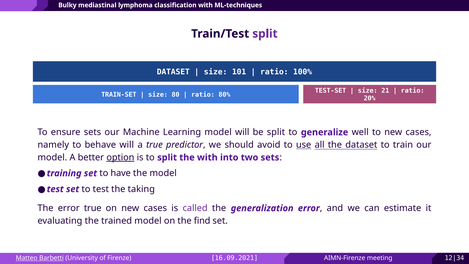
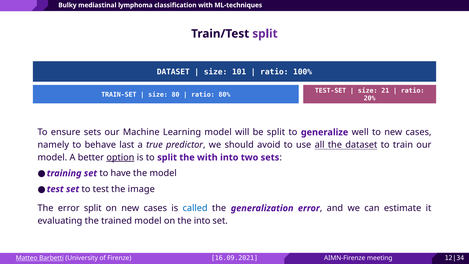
behave will: will -> last (127, 145)
use underline: present -> none (304, 145)
taking: taking -> image (141, 189)
error true: true -> split (93, 208)
called colour: purple -> blue (195, 208)
the find: find -> into (202, 221)
